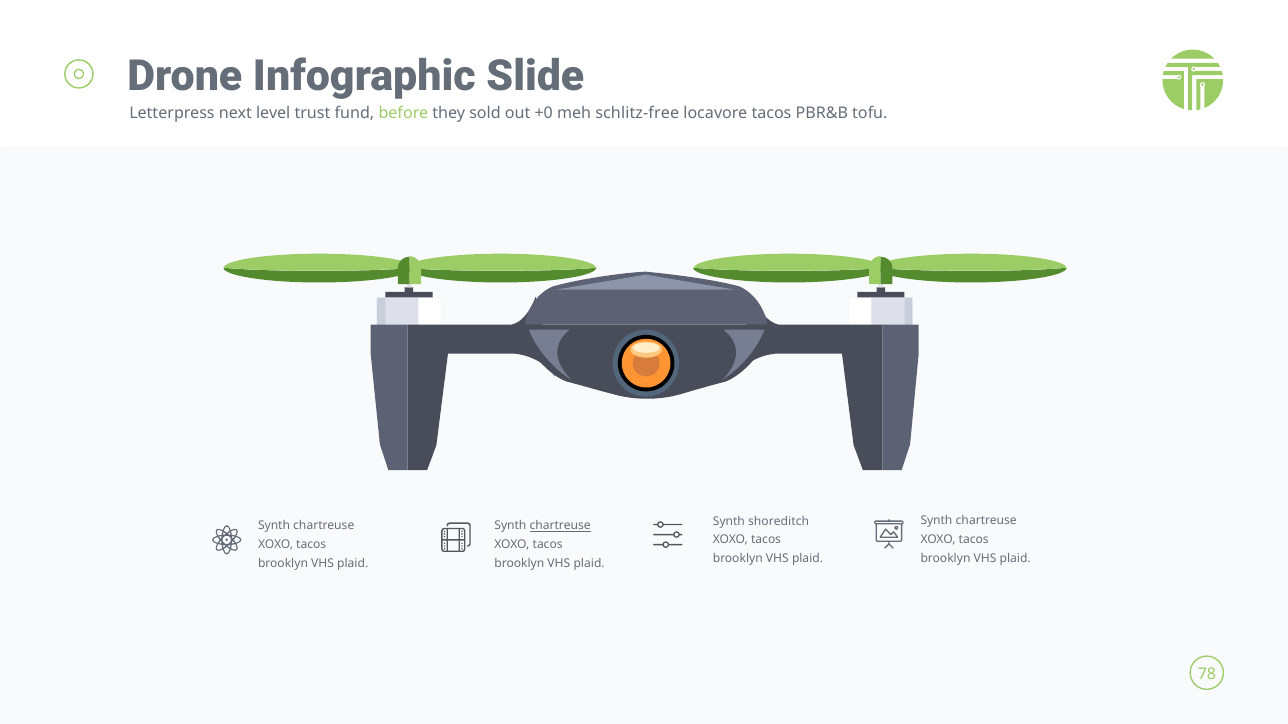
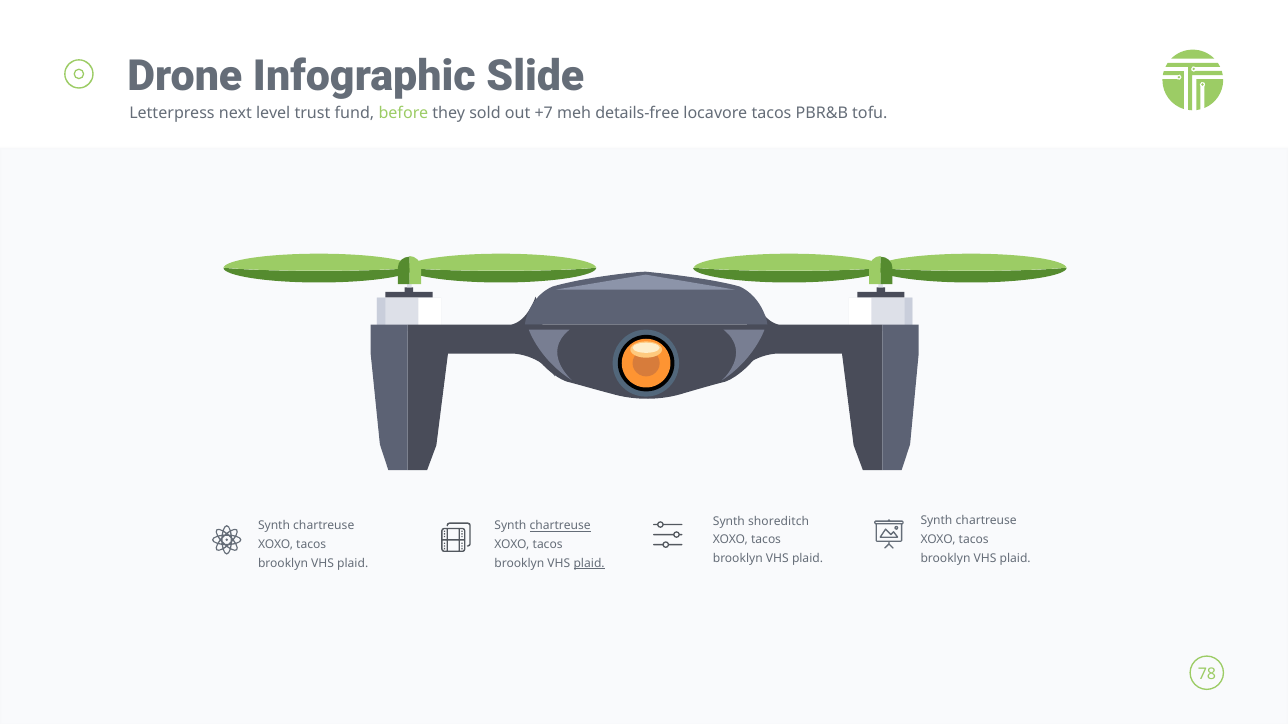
+0: +0 -> +7 (544, 113)
schlitz-free: schlitz-free -> details-free (637, 113)
plaid underline: none -> present (589, 564)
